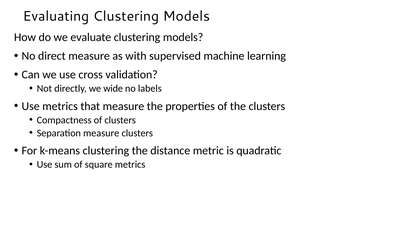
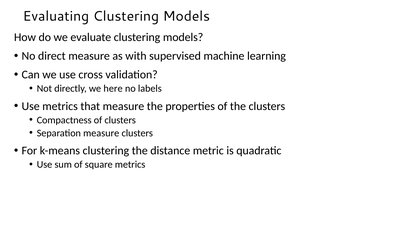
wide: wide -> here (113, 89)
